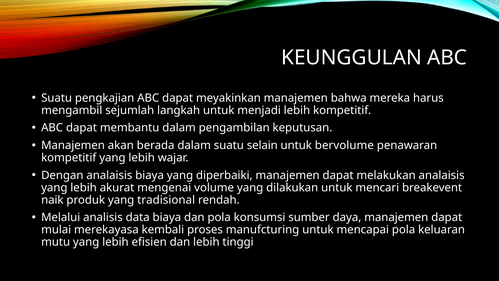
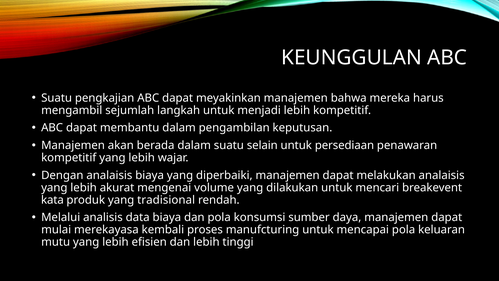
bervolume: bervolume -> persediaan (344, 145)
naik: naik -> kata (52, 200)
